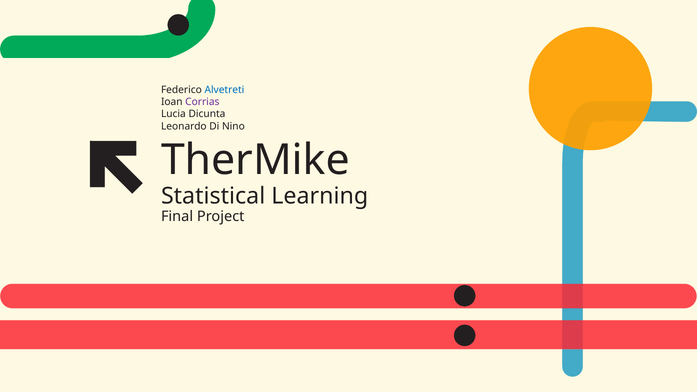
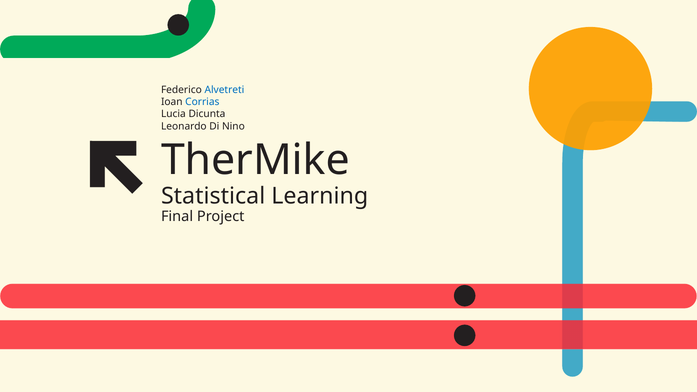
Corrias colour: purple -> blue (202, 102)
